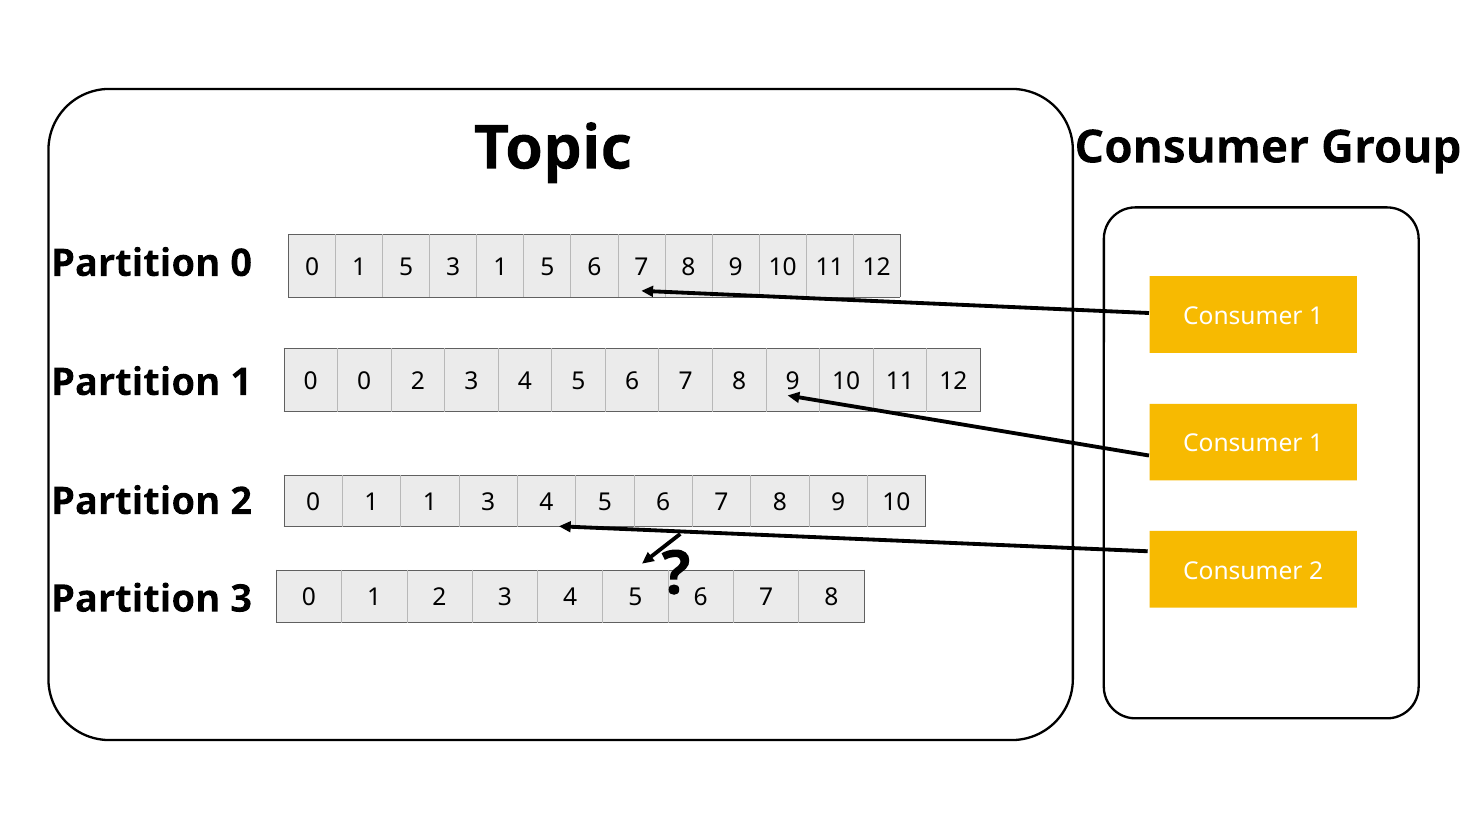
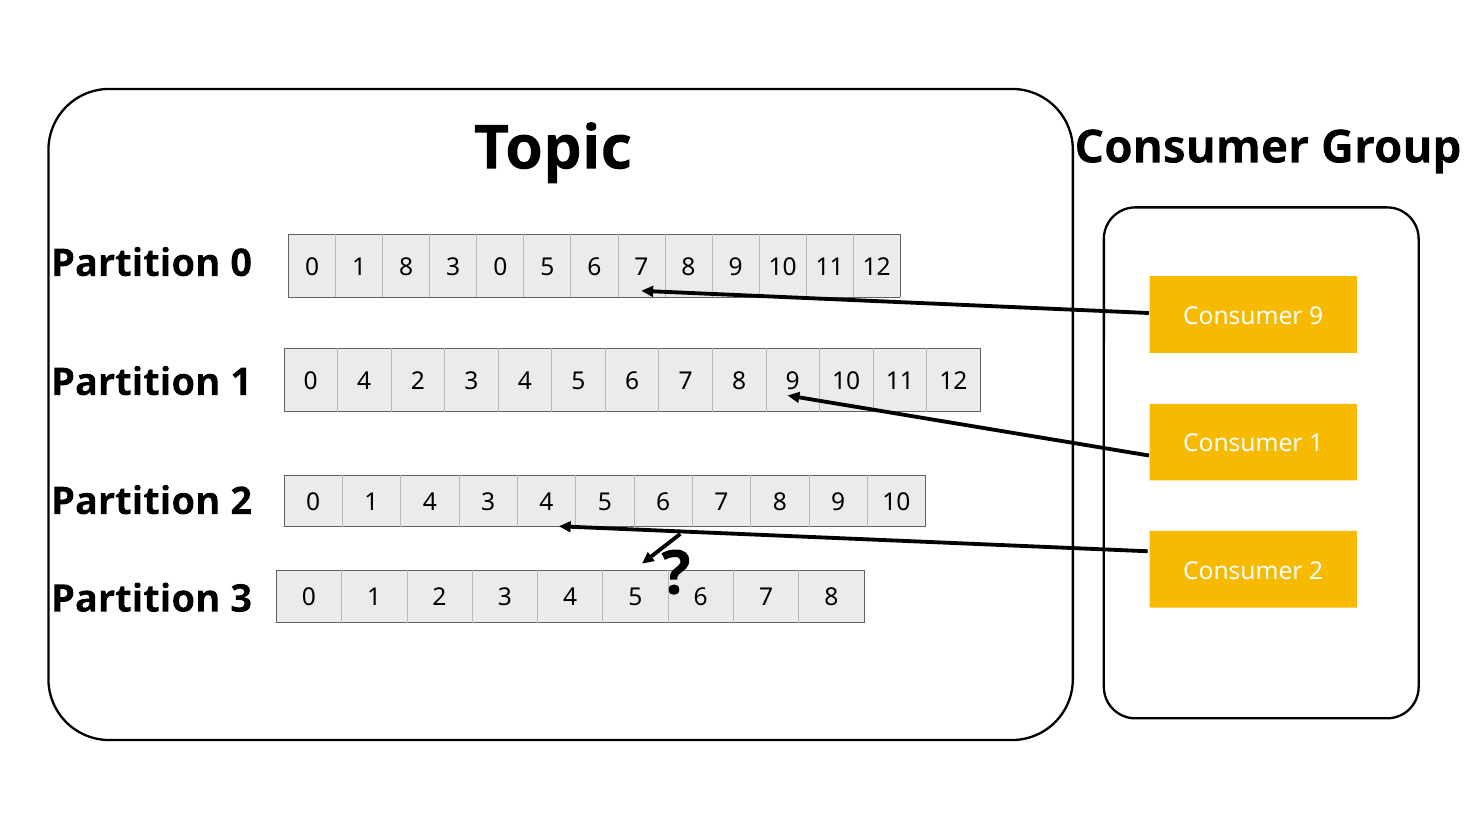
0 1 5: 5 -> 8 (406, 267)
3 1: 1 -> 0 (500, 267)
1: 1 -> 9 (1316, 316)
0: 0 -> 4 (364, 381)
1 1: 1 -> 4 (430, 502)
